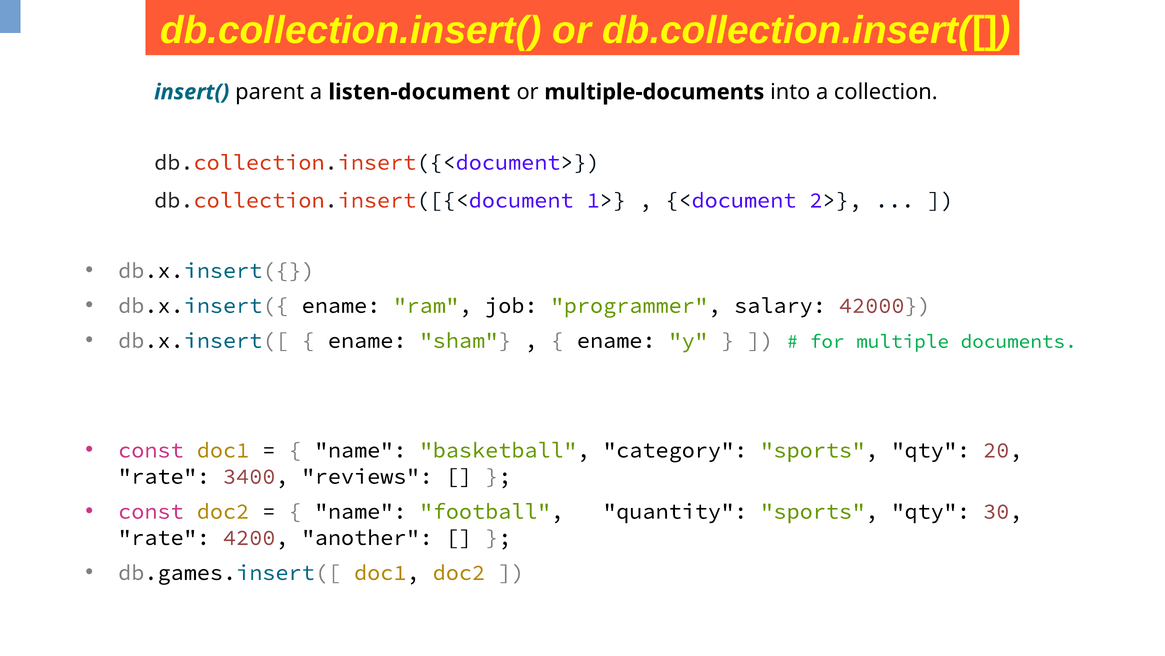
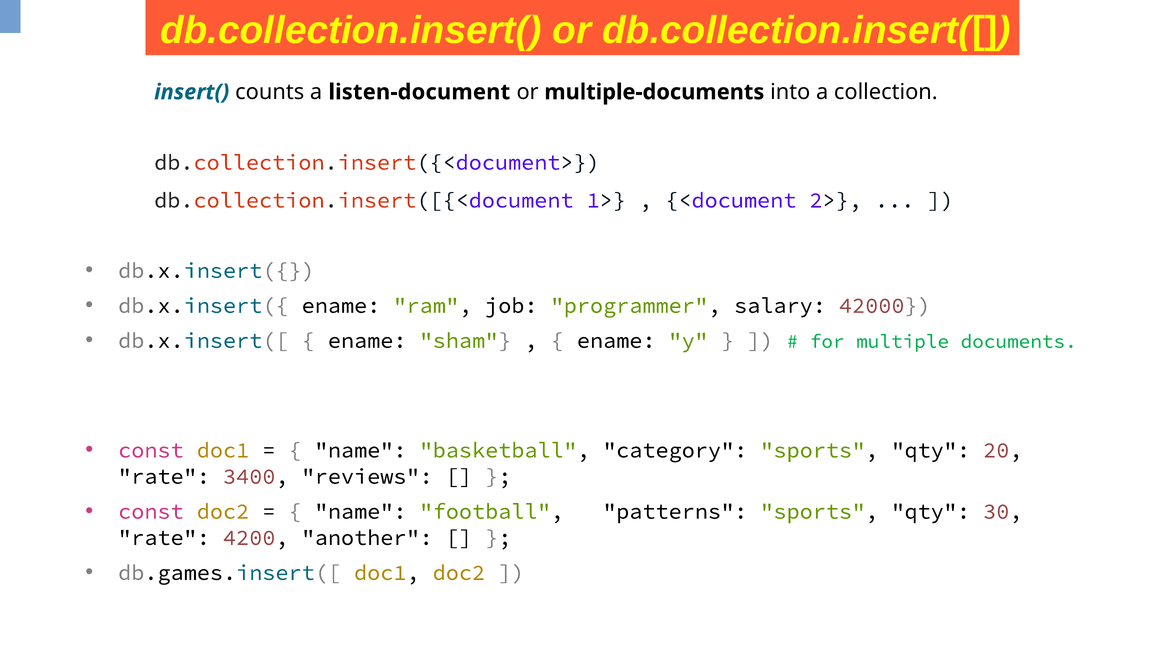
parent: parent -> counts (270, 92)
quantity: quantity -> patterns (675, 511)
